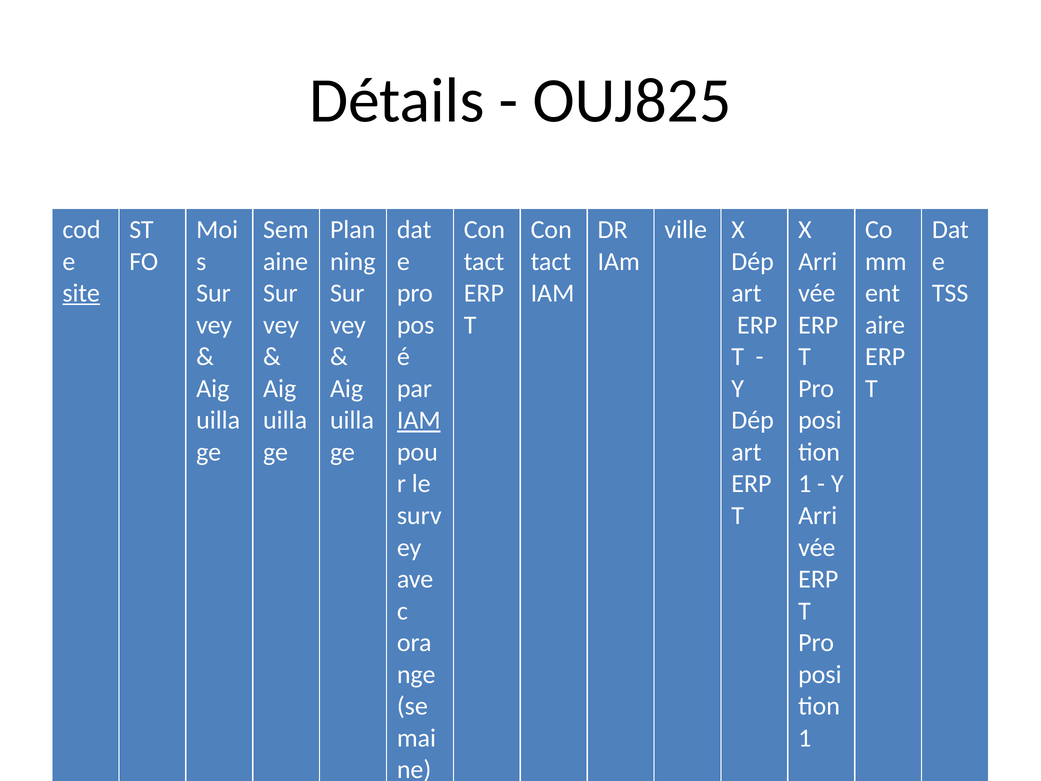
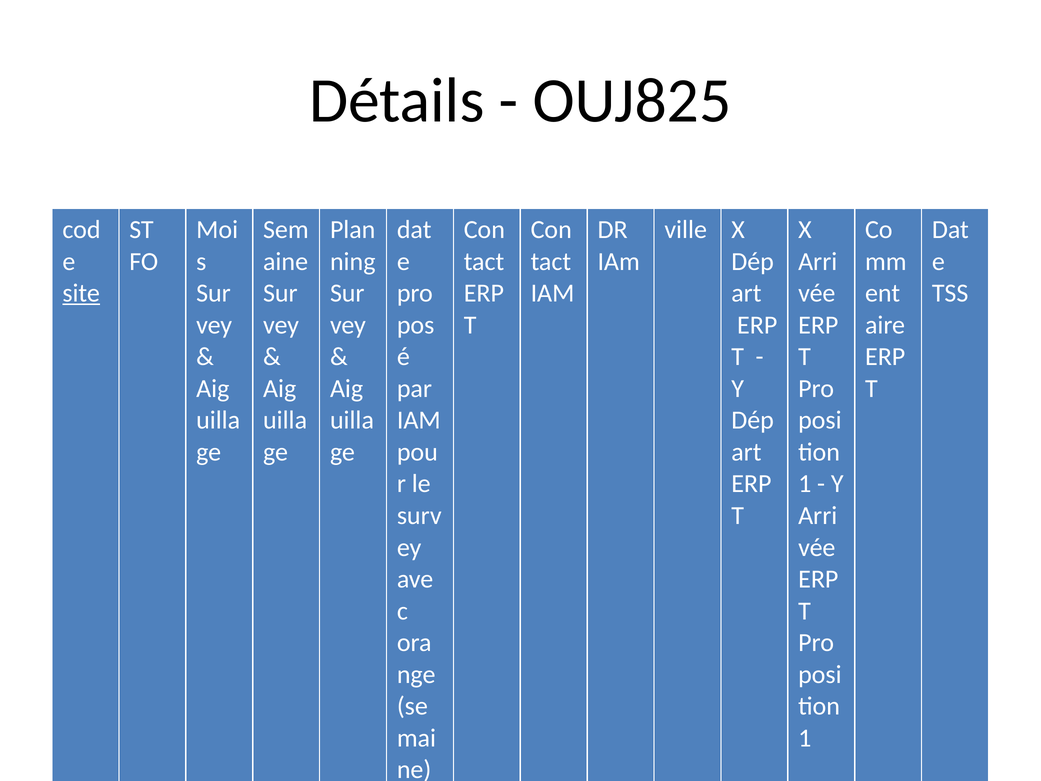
IAM underline: present -> none (419, 420)
